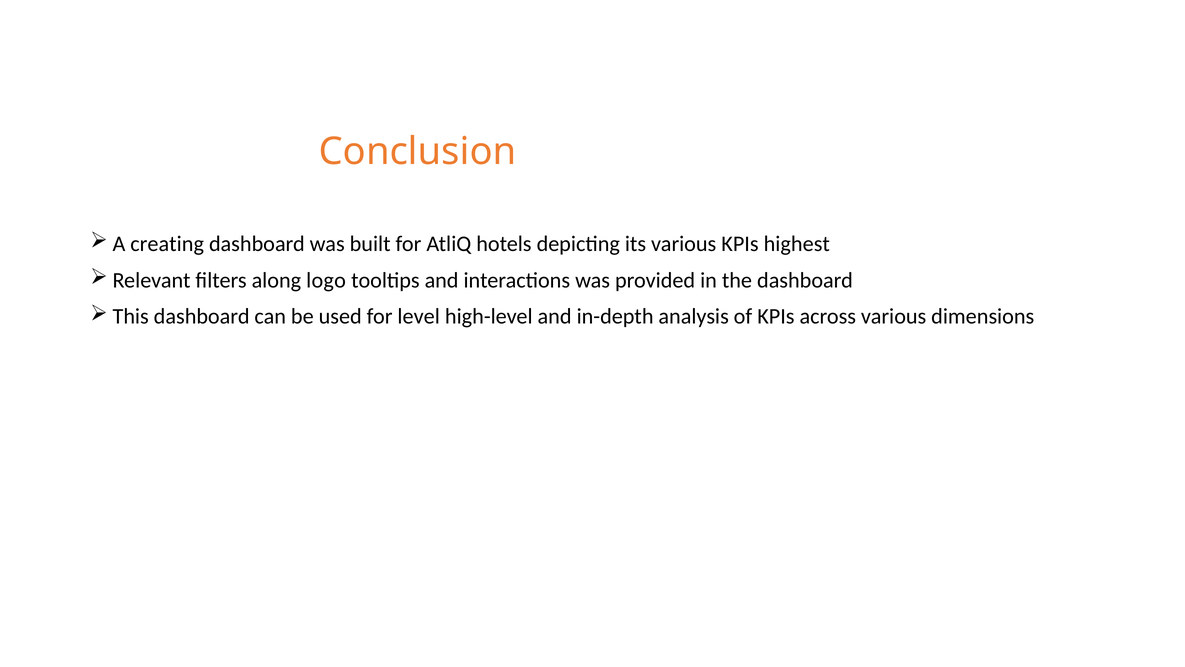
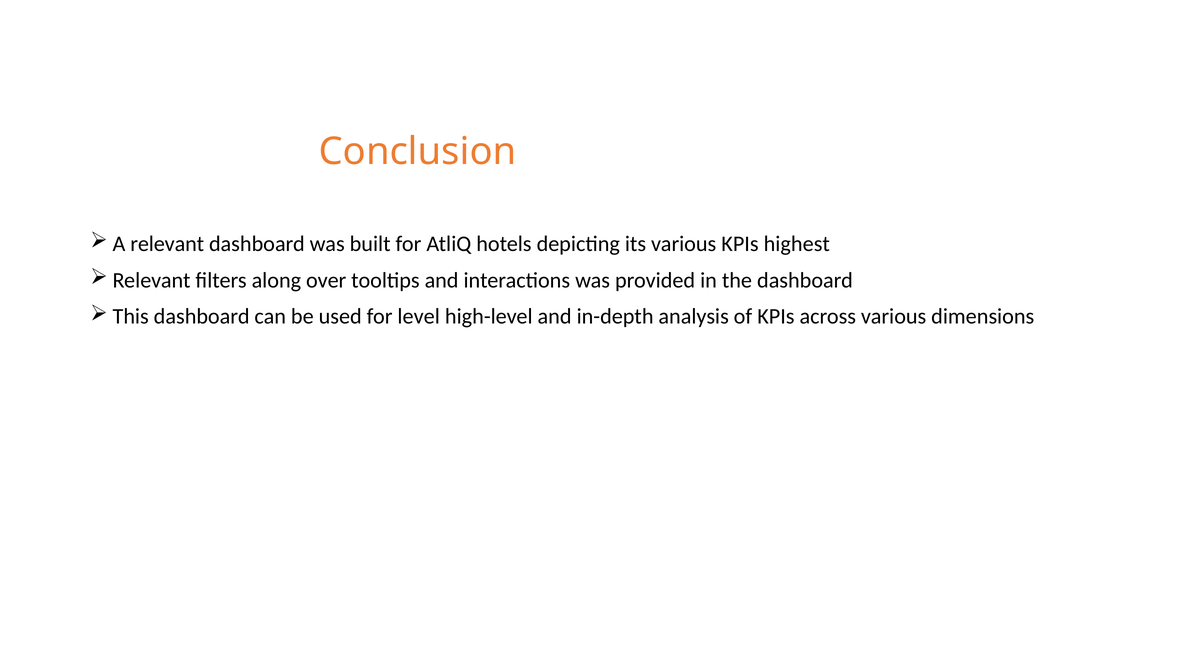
creating: creating -> relevant (167, 244)
logo: logo -> over (326, 280)
